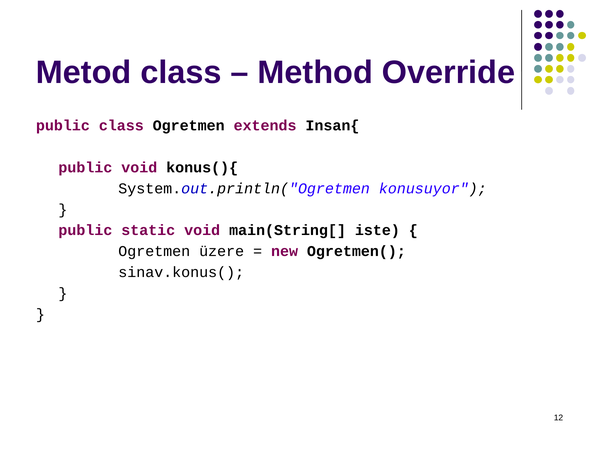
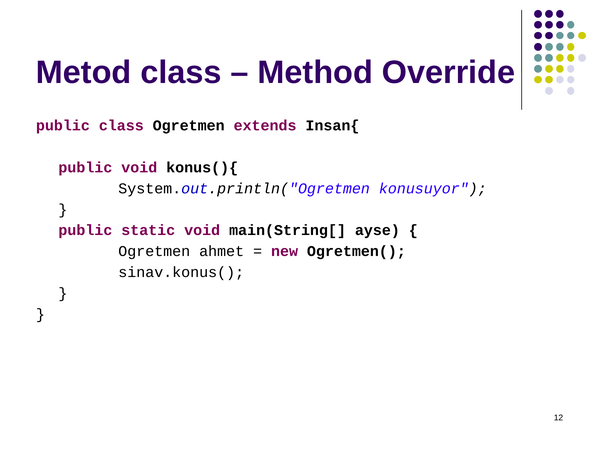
iste: iste -> ayse (377, 230)
üzere: üzere -> ahmet (222, 251)
